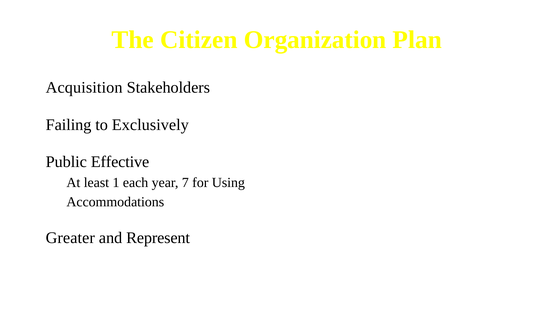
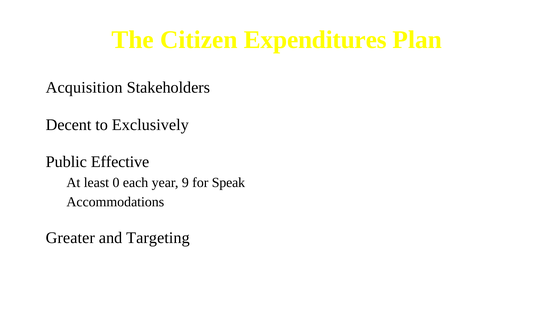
Organization: Organization -> Expenditures (315, 40)
Failing: Failing -> Decent (69, 125)
1: 1 -> 0 (116, 182)
7: 7 -> 9 (185, 182)
Using: Using -> Speak (228, 182)
Represent: Represent -> Targeting (158, 238)
